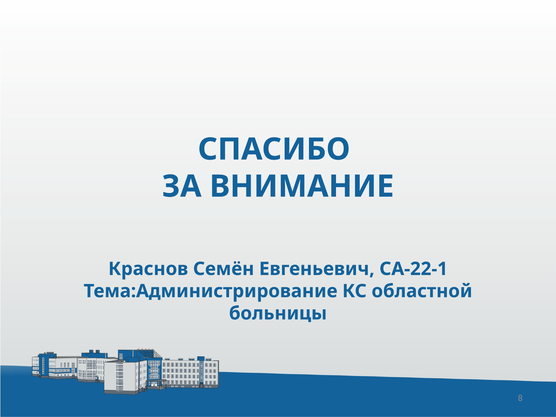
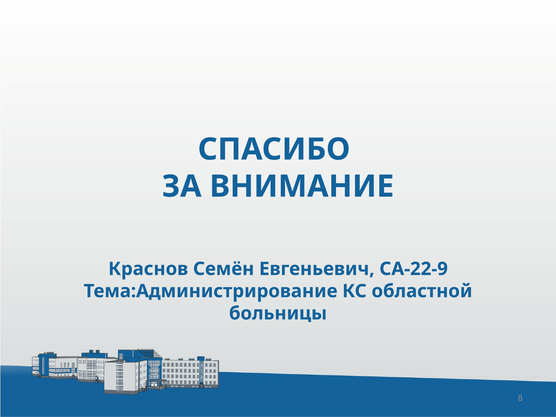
СА-22-1: СА-22-1 -> СА-22-9 (414, 269)
